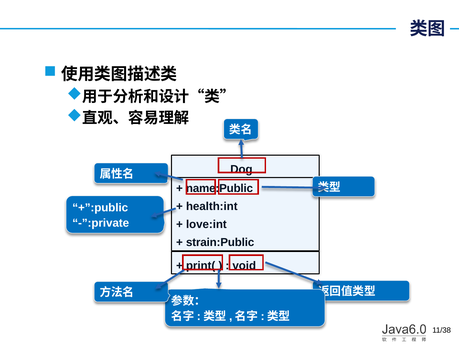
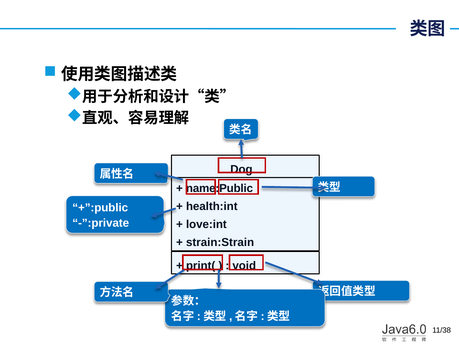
strain:Public: strain:Public -> strain:Strain (220, 242)
